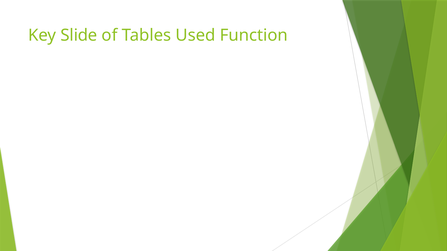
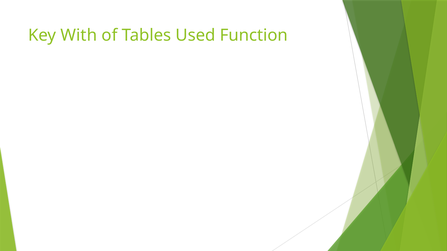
Slide: Slide -> With (79, 35)
